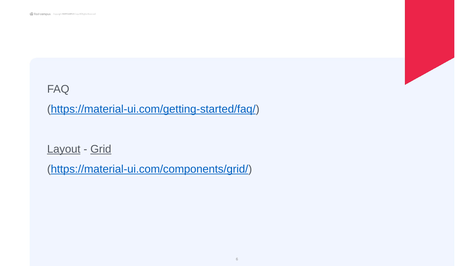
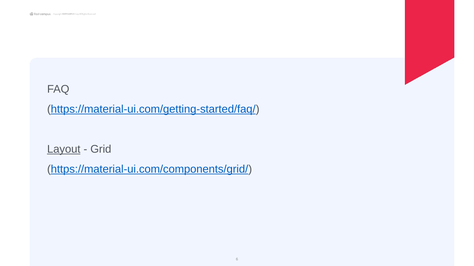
Grid underline: present -> none (101, 149)
